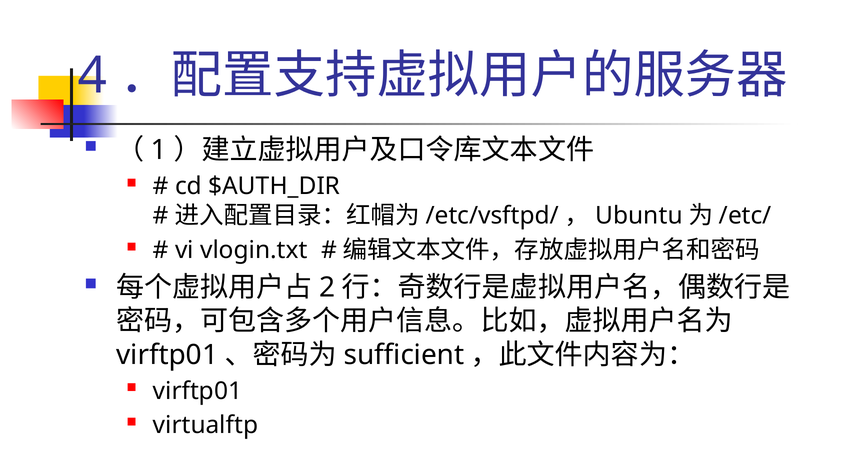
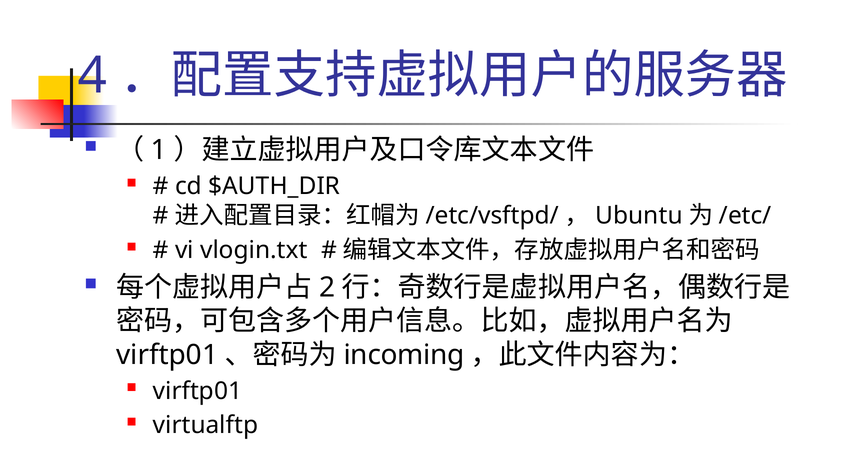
sufficient: sufficient -> incoming (404, 355)
